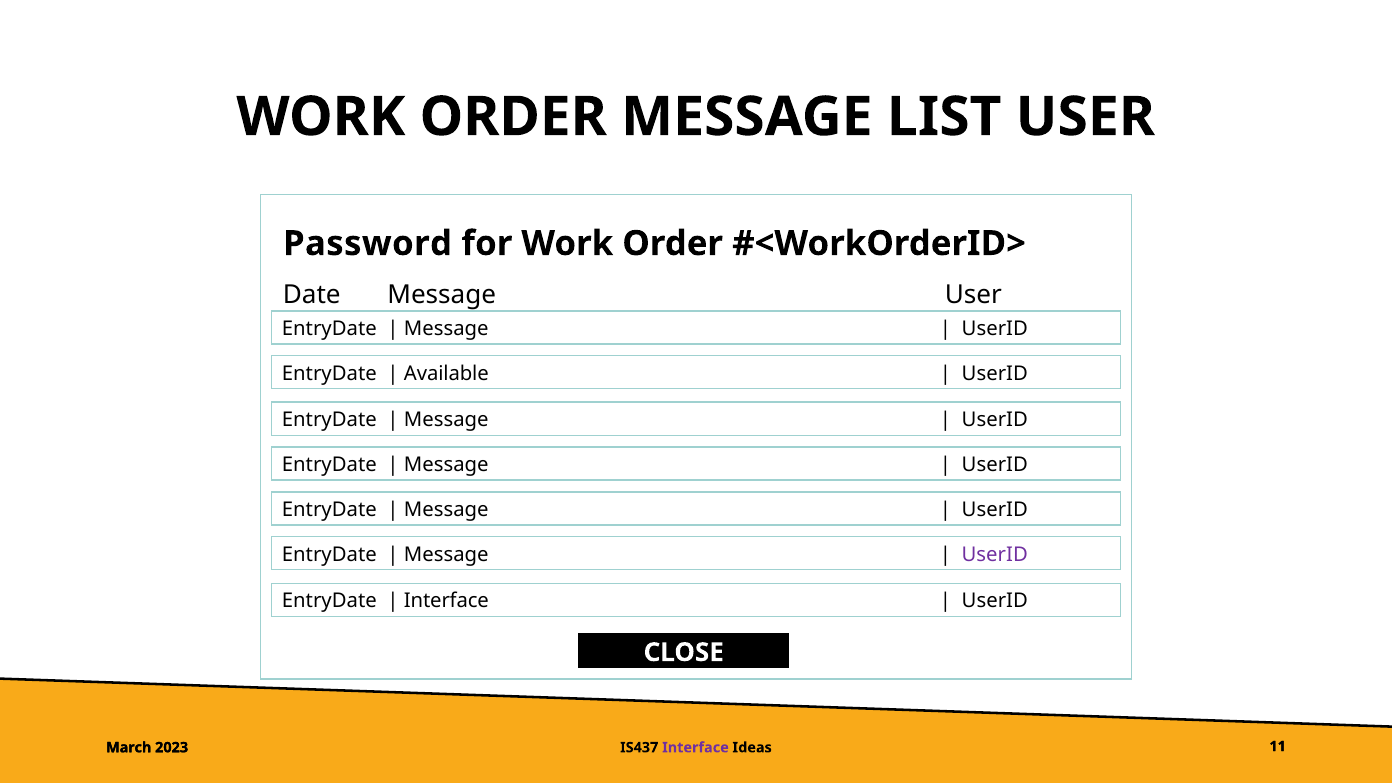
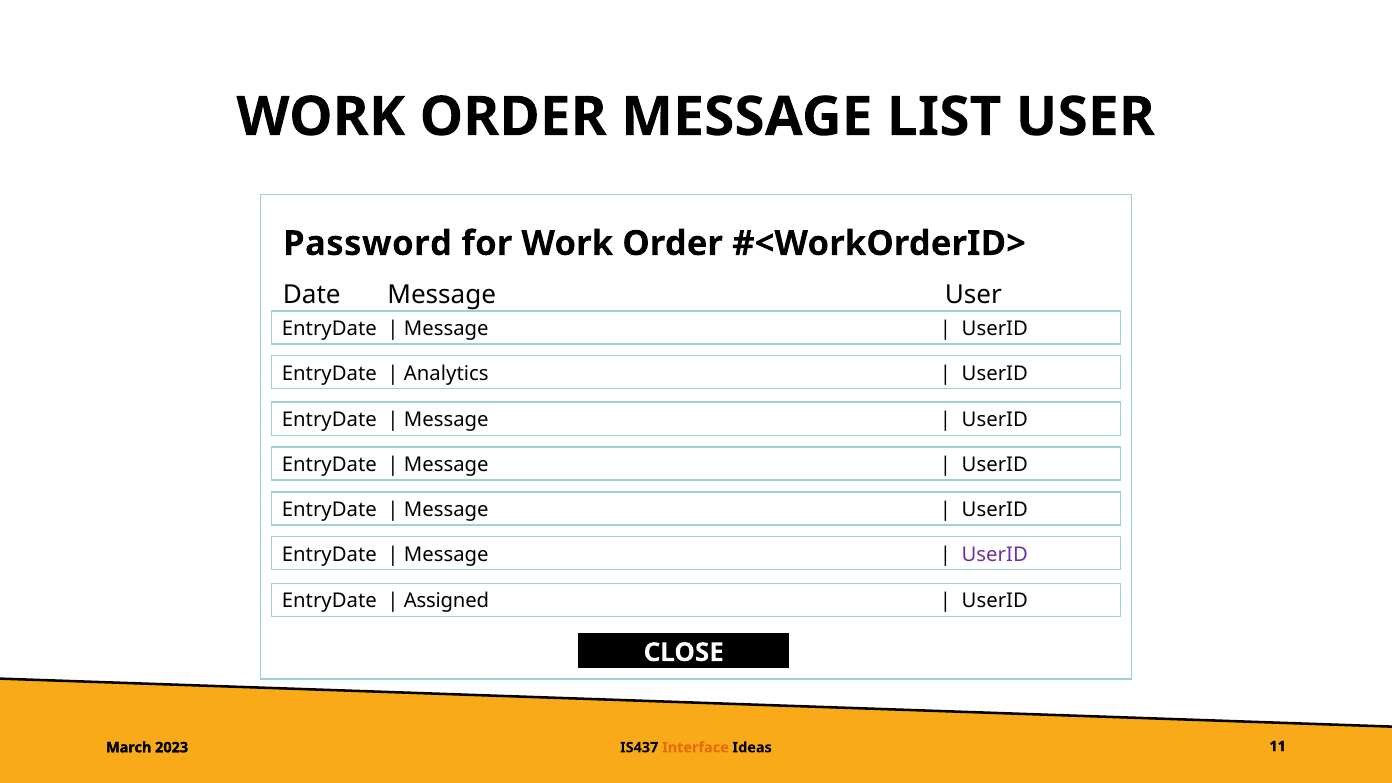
Available: Available -> Analytics (446, 373)
Interface: Interface -> Assigned (446, 601)
Interface colour: purple -> orange (695, 748)
